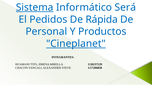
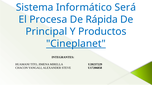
Sistema underline: present -> none (35, 7)
Pedidos: Pedidos -> Procesa (48, 20)
Personal: Personal -> Principal (46, 32)
